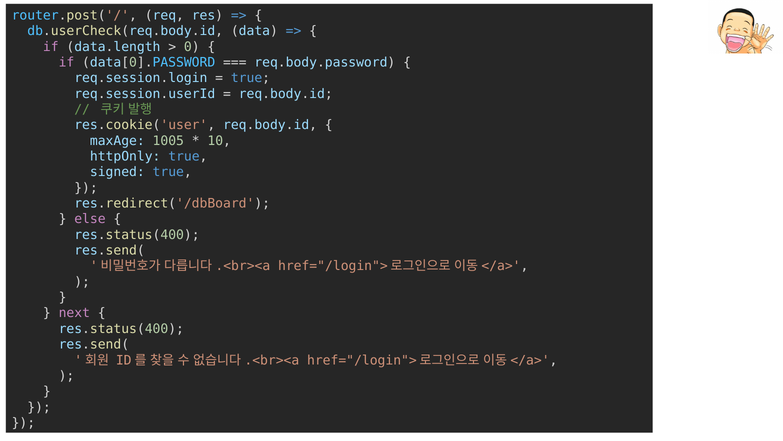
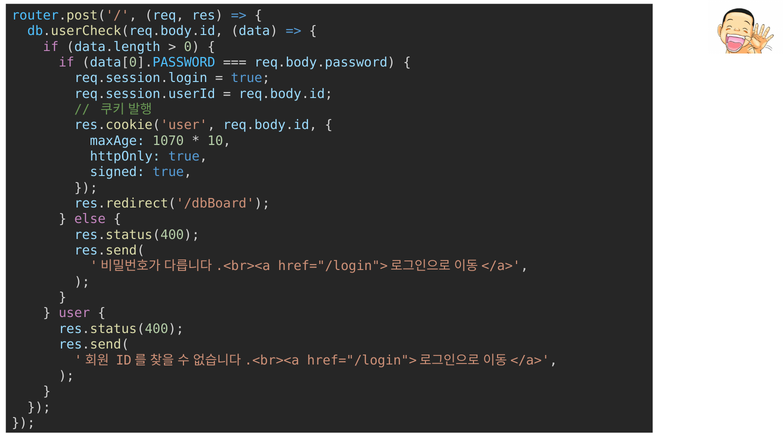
1005: 1005 -> 1070 (168, 141)
next: next -> user (74, 313)
